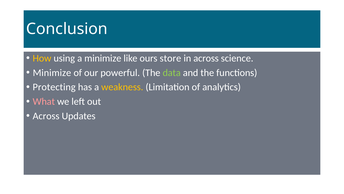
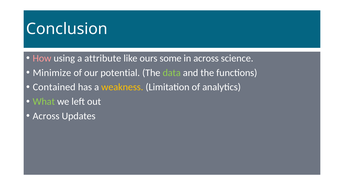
How colour: yellow -> pink (42, 58)
a minimize: minimize -> attribute (103, 58)
store: store -> some (171, 58)
powerful: powerful -> potential (120, 73)
Protecting: Protecting -> Contained (54, 87)
What colour: pink -> light green (44, 101)
